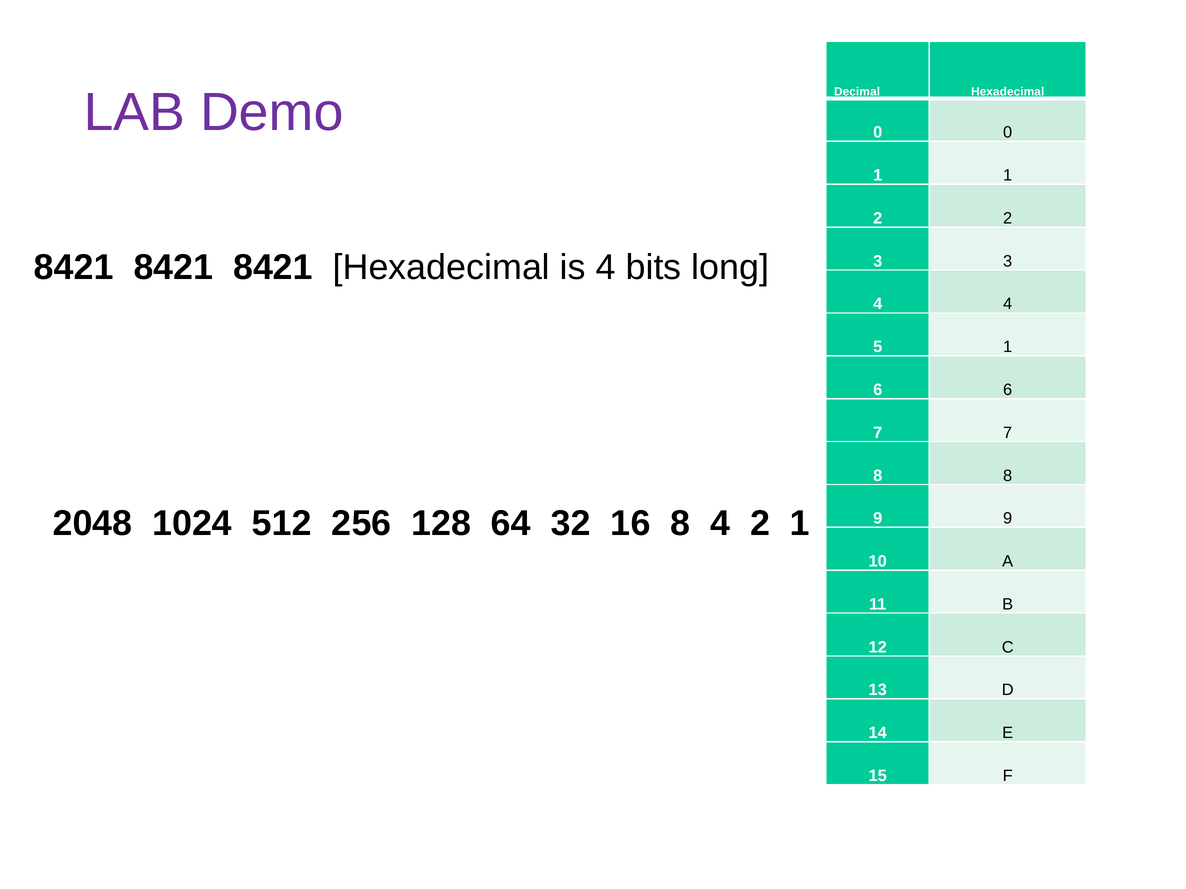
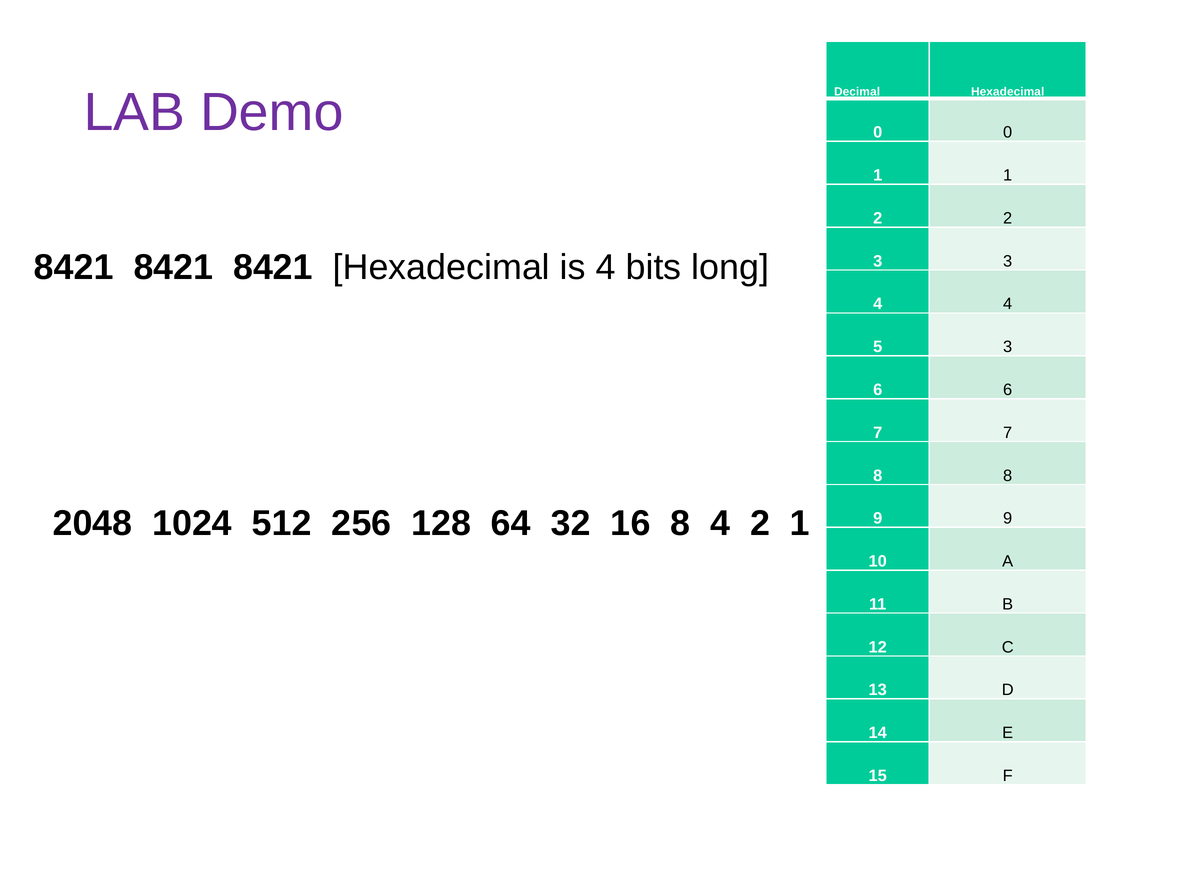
5 1: 1 -> 3 (1008, 347)
